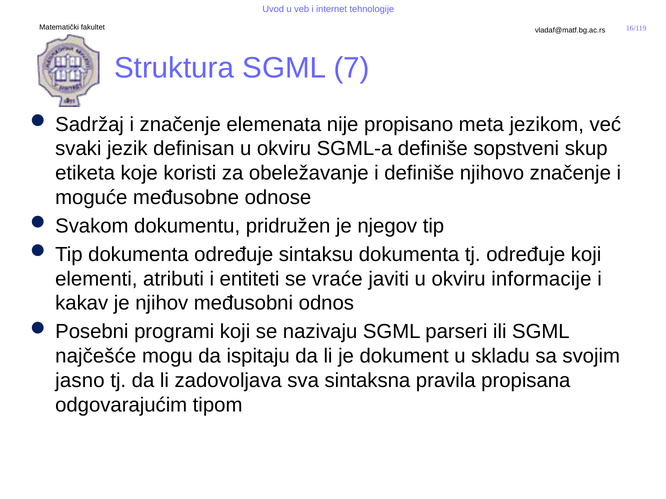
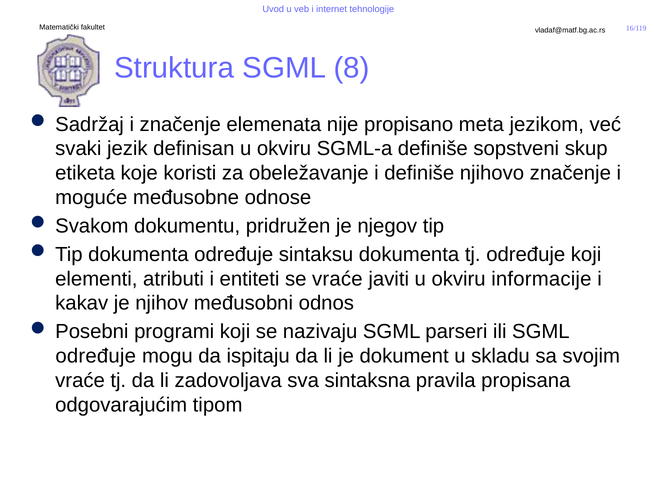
7: 7 -> 8 (352, 68)
najčešće: najčešće -> određuje (96, 356)
jasno: jasno -> vraće (80, 381)
